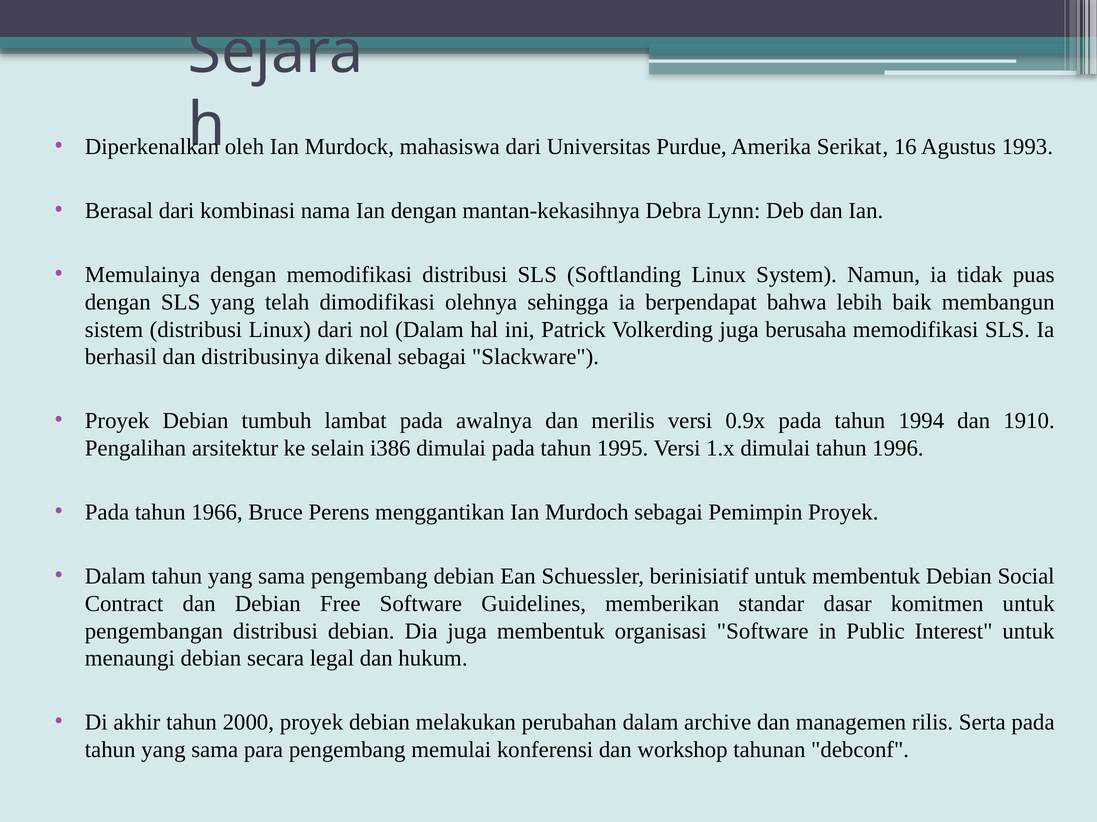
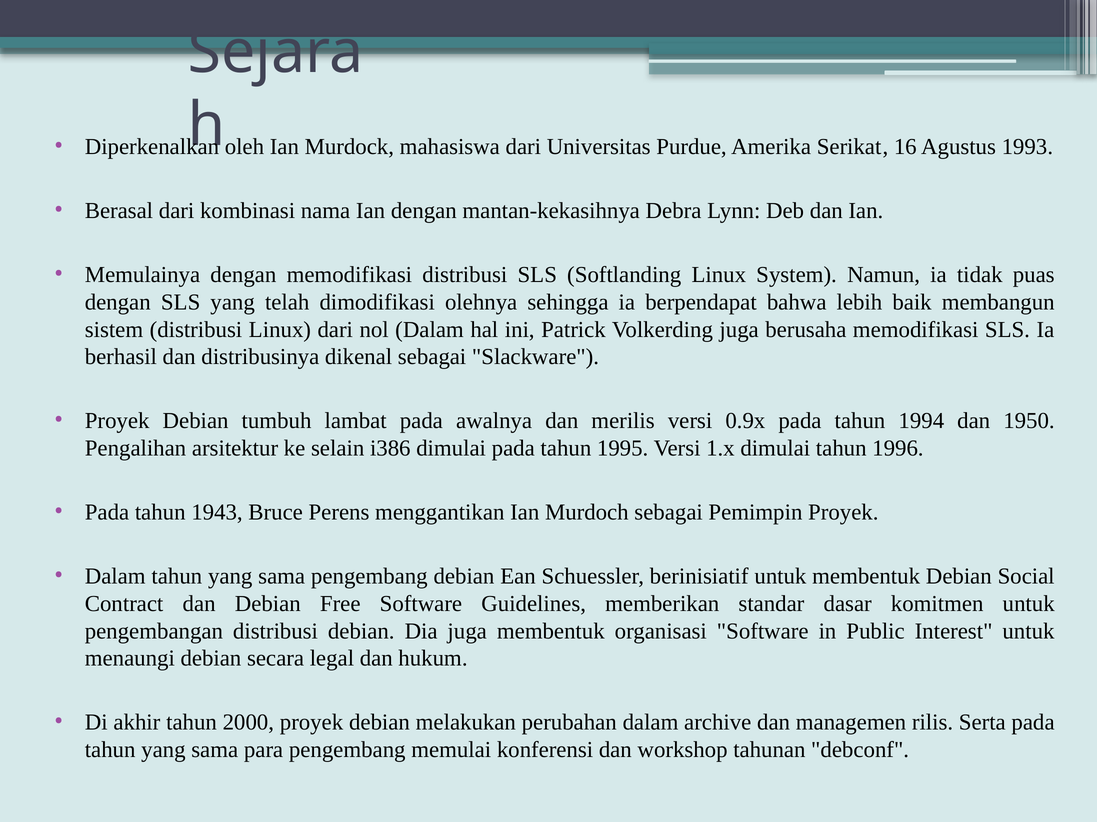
1910: 1910 -> 1950 (1029, 421)
1966: 1966 -> 1943 (217, 513)
